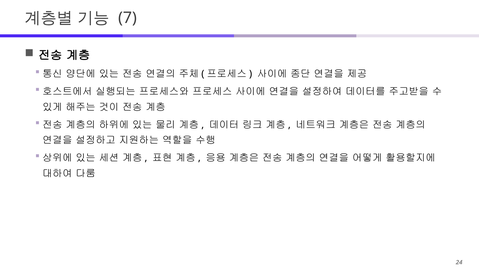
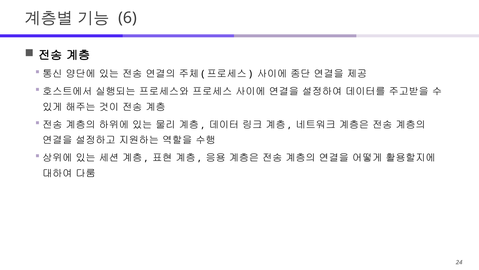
7: 7 -> 6 (127, 18)
